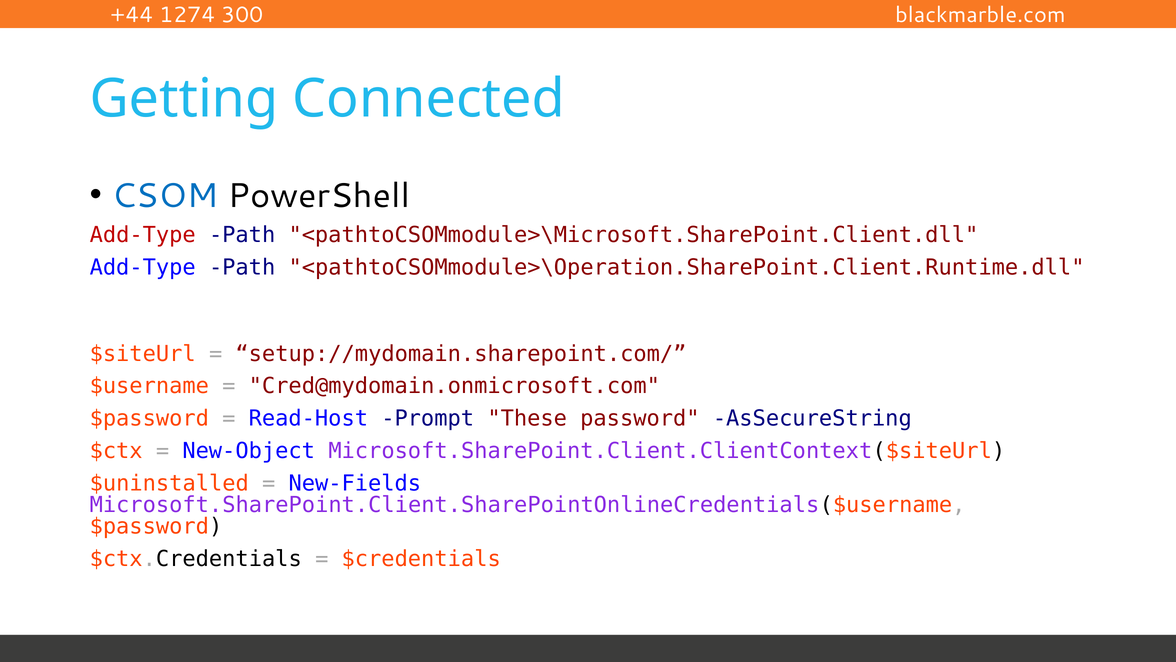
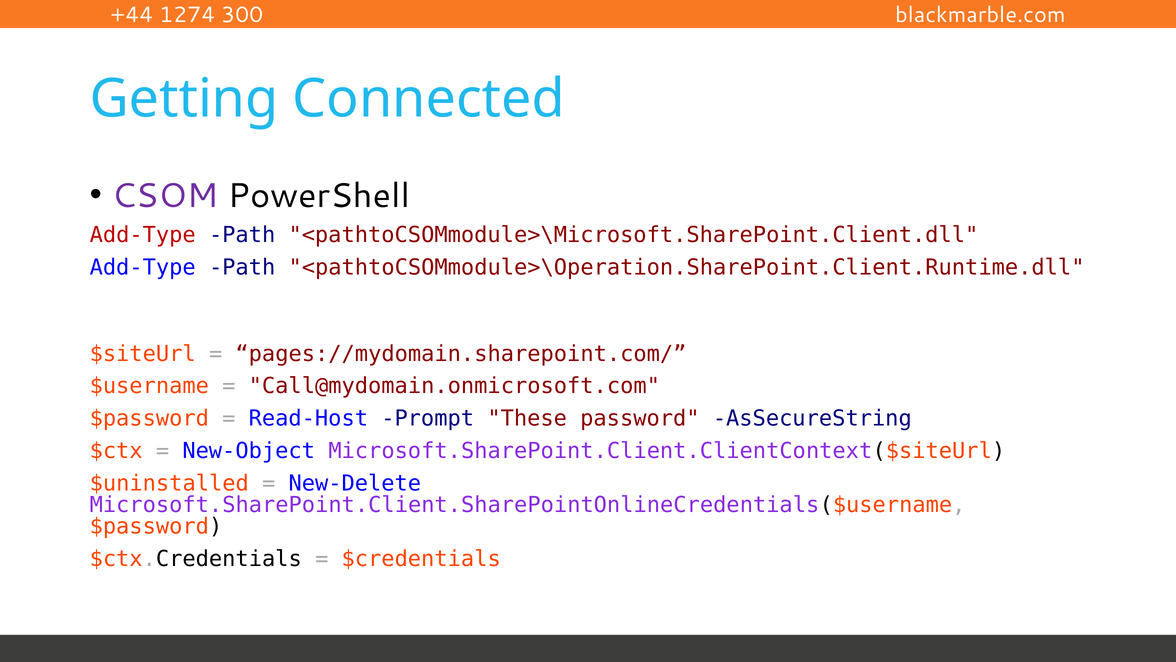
CSOM colour: blue -> purple (165, 196)
setup://mydomain.sharepoint.com/: setup://mydomain.sharepoint.com/ -> pages://mydomain.sharepoint.com/ (461, 353)
Cred@mydomain.onmicrosoft.com: Cred@mydomain.onmicrosoft.com -> Call@mydomain.onmicrosoft.com (454, 386)
New-Fields: New-Fields -> New-Delete (355, 483)
